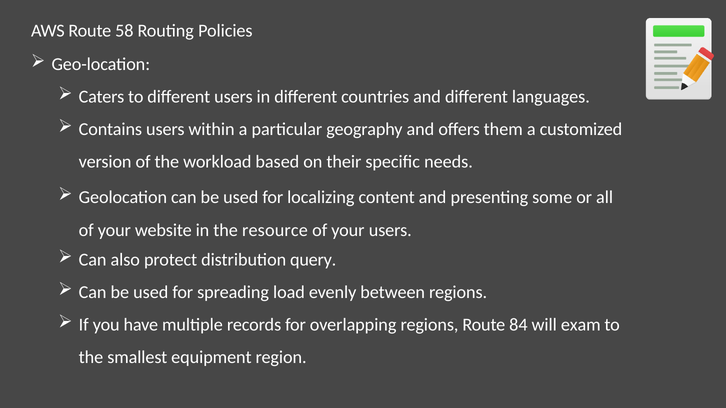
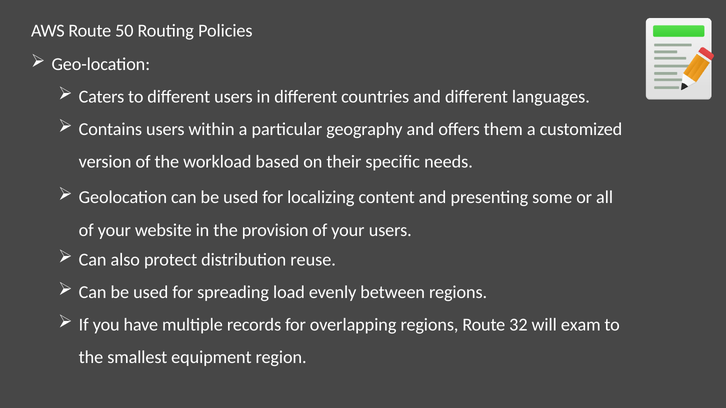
58: 58 -> 50 (124, 31)
resource: resource -> provision (275, 230)
query: query -> reuse (313, 260)
84: 84 -> 32 (518, 325)
